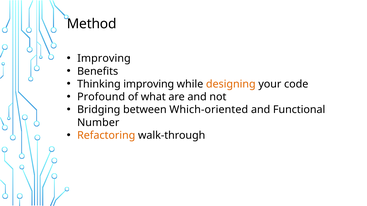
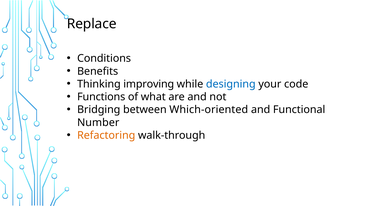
Method: Method -> Replace (92, 24)
Improving: Improving -> Conditions (104, 59)
designing colour: orange -> blue (231, 84)
Profound: Profound -> Functions (101, 97)
